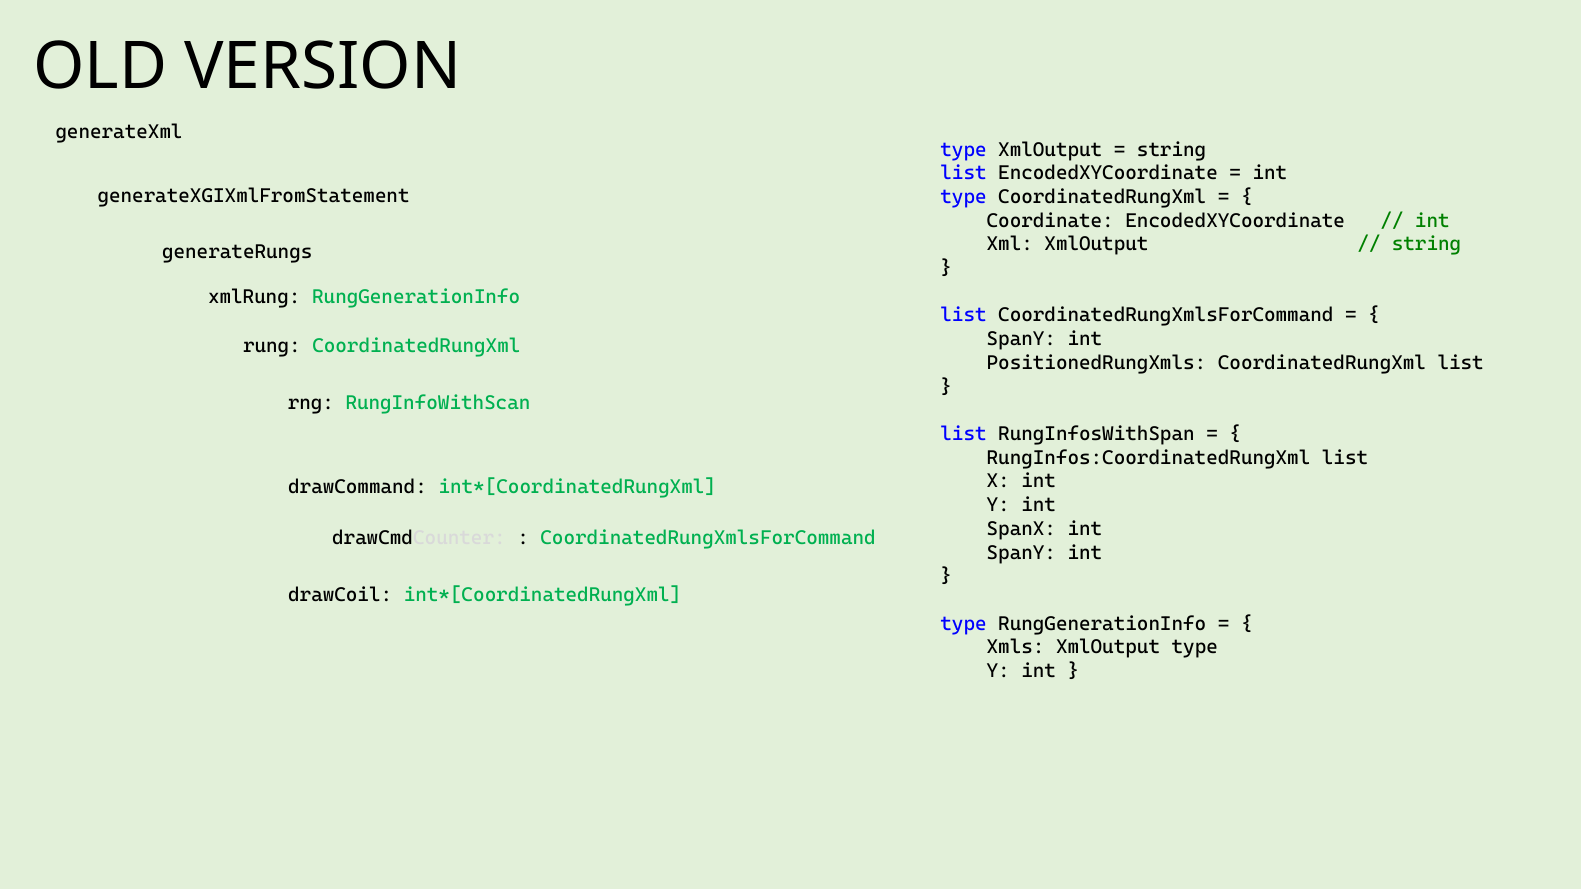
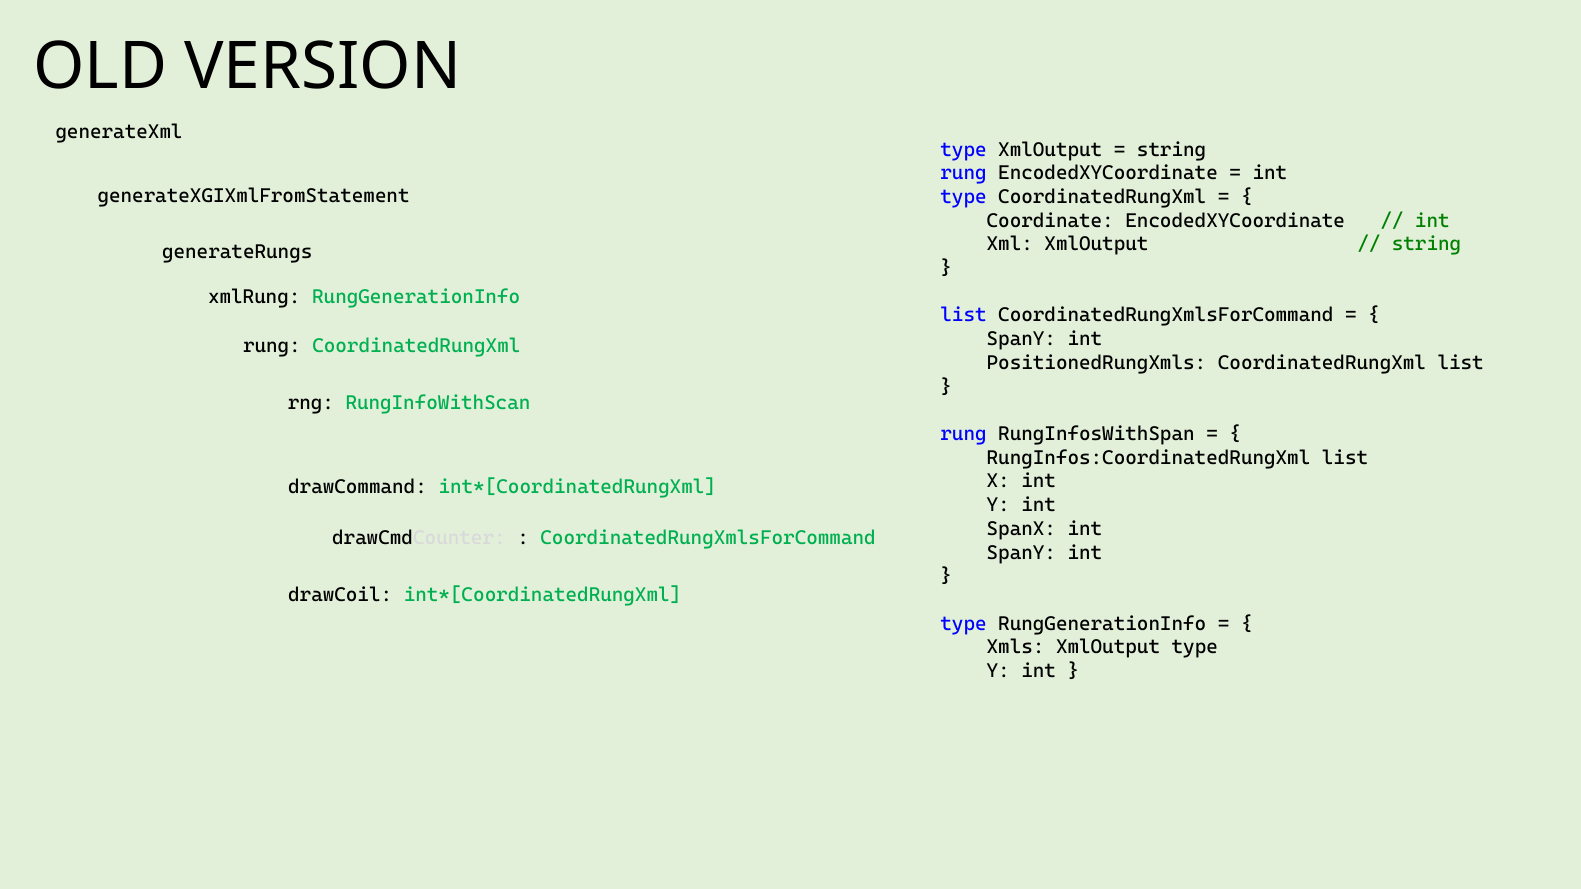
list: list -> rung (964, 173)
list: list -> rung (964, 434)
